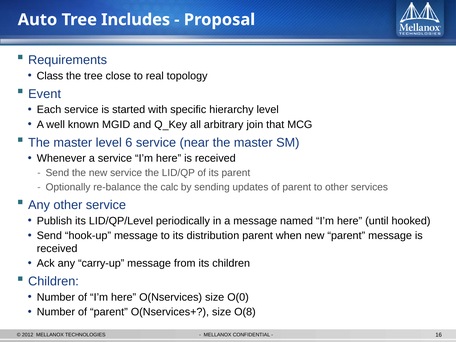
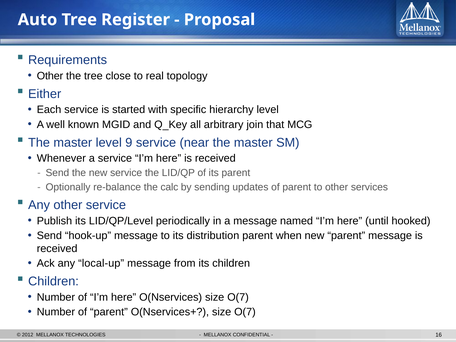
Includes: Includes -> Register (136, 20)
Class: Class -> Other (50, 76)
Event: Event -> Either (45, 94)
6: 6 -> 9 (129, 143)
carry-up: carry-up -> local-up (101, 263)
O(Nservices size O(0: O(0 -> O(7 (238, 297)
O(Nservices+ size O(8: O(8 -> O(7 (245, 312)
